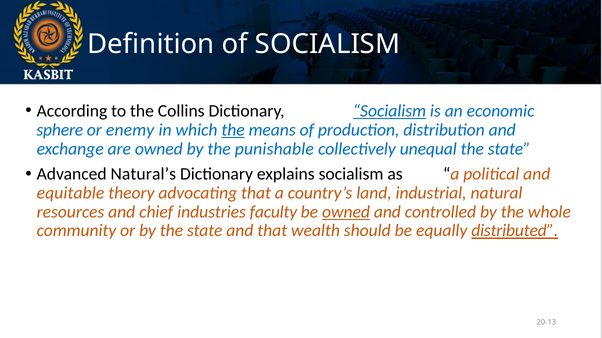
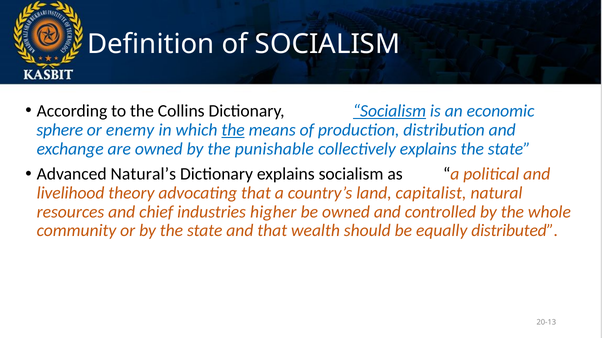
collectively unequal: unequal -> explains (428, 149)
equitable: equitable -> livelihood (71, 193)
industrial: industrial -> capitalist (431, 193)
faculty: faculty -> higher (273, 212)
owned underline: present -> none (346, 212)
distributed underline: present -> none (515, 231)
